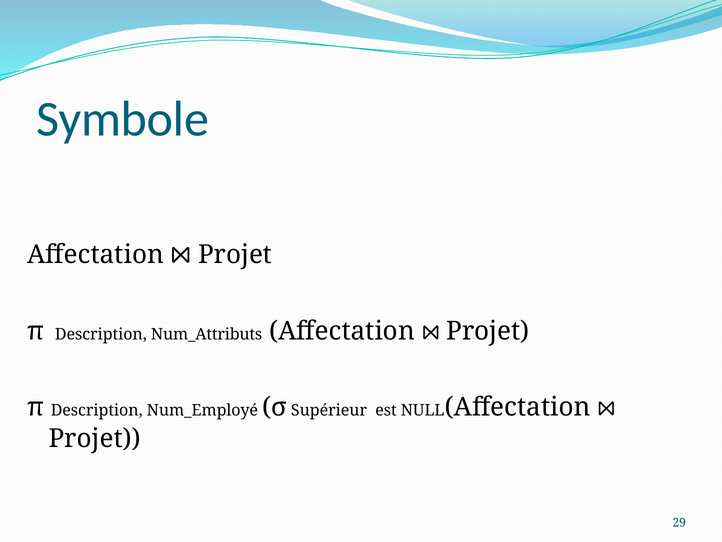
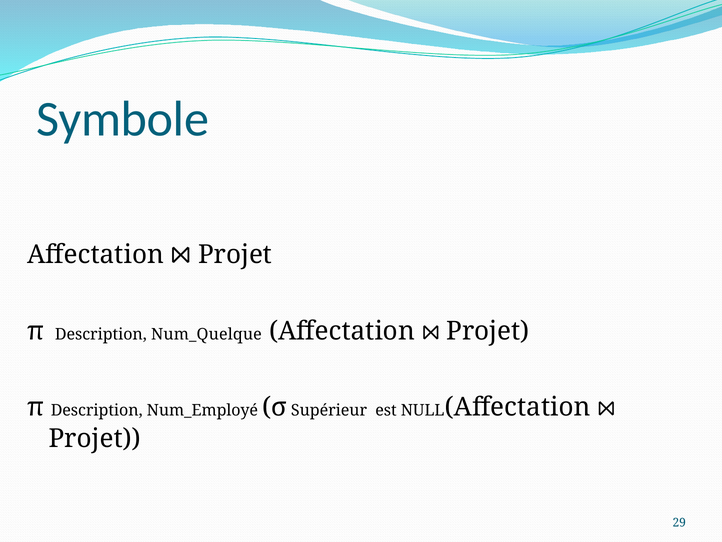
Num_Attributs: Num_Attributs -> Num_Quelque (206, 334)
